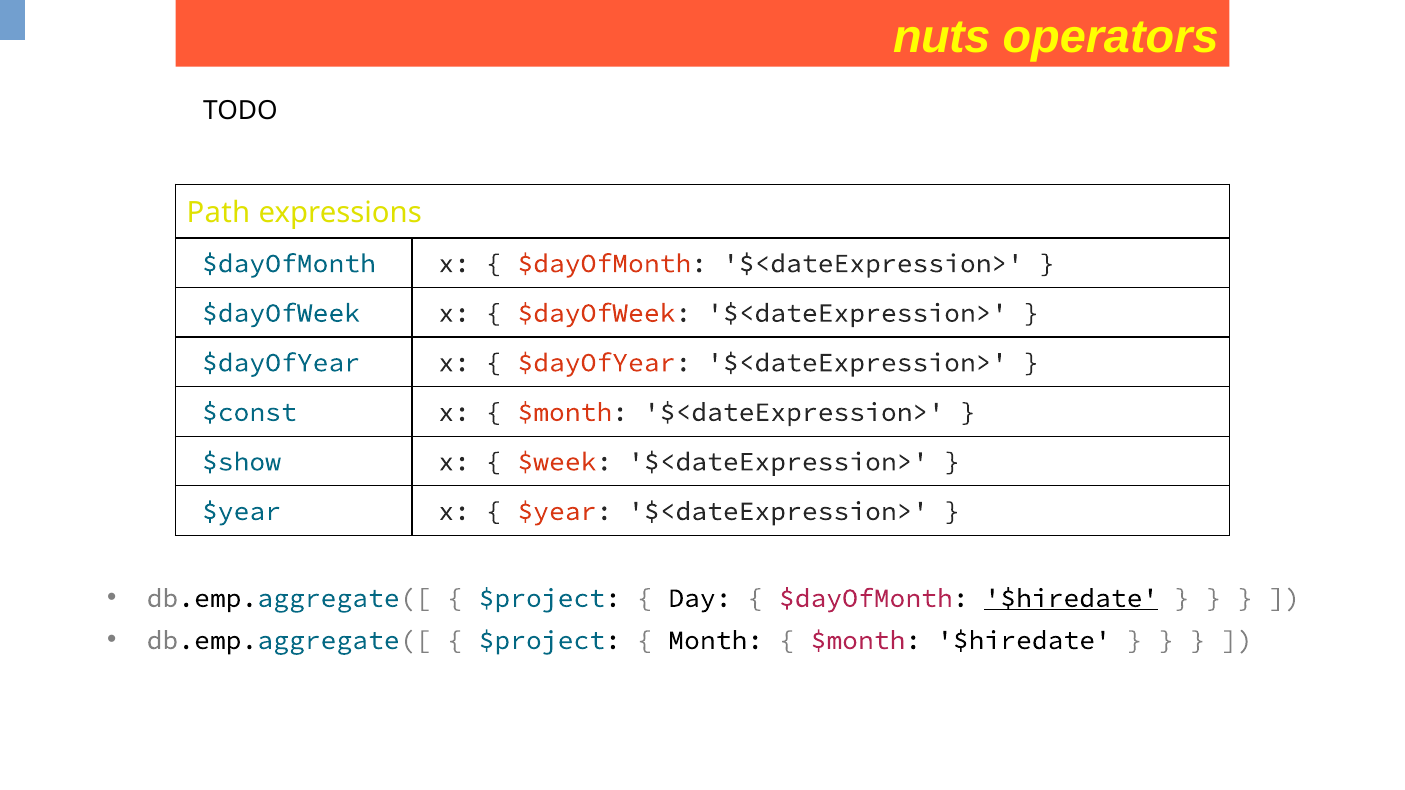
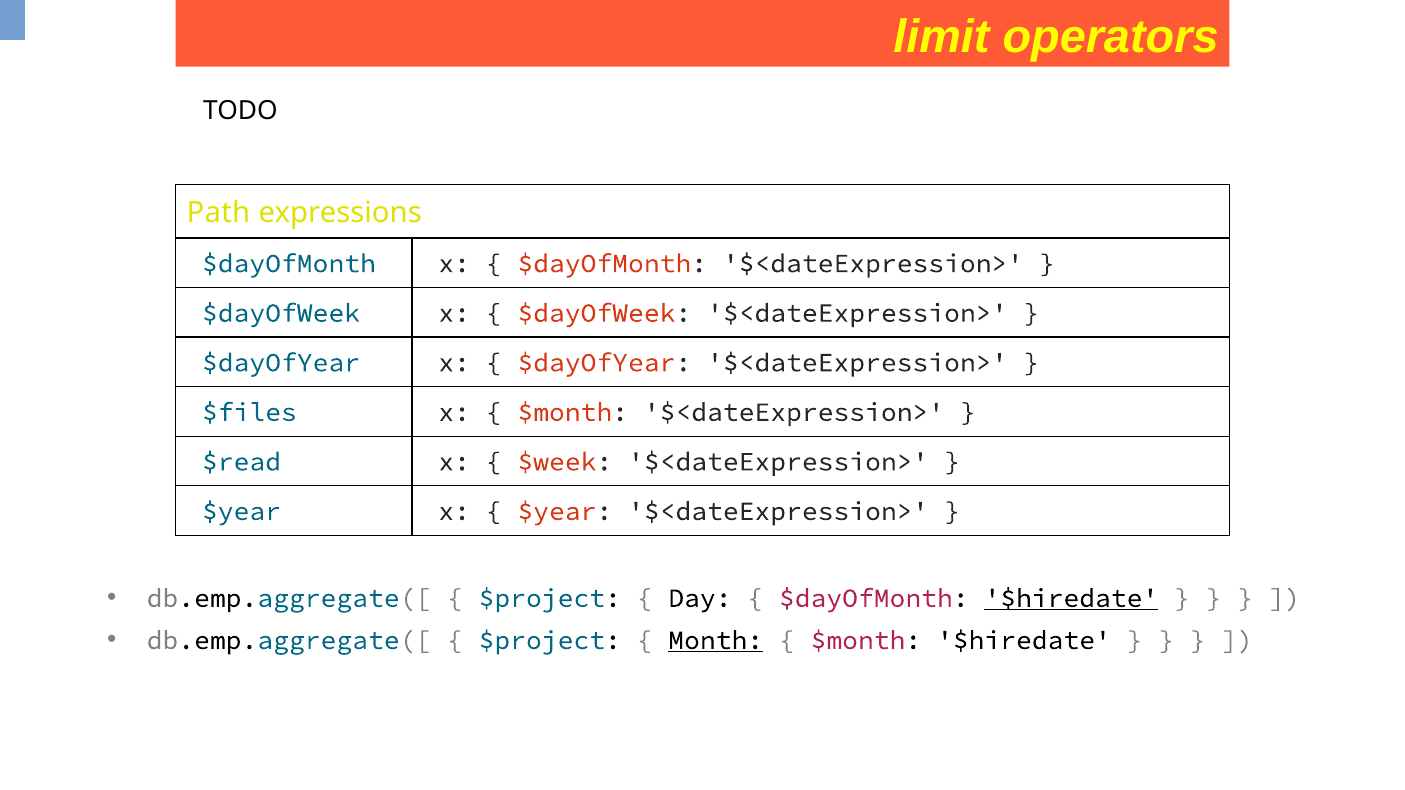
nuts: nuts -> limit (941, 37)
$const: $const -> $files (249, 412)
$show: $show -> $read (241, 462)
Month underline: none -> present (716, 641)
